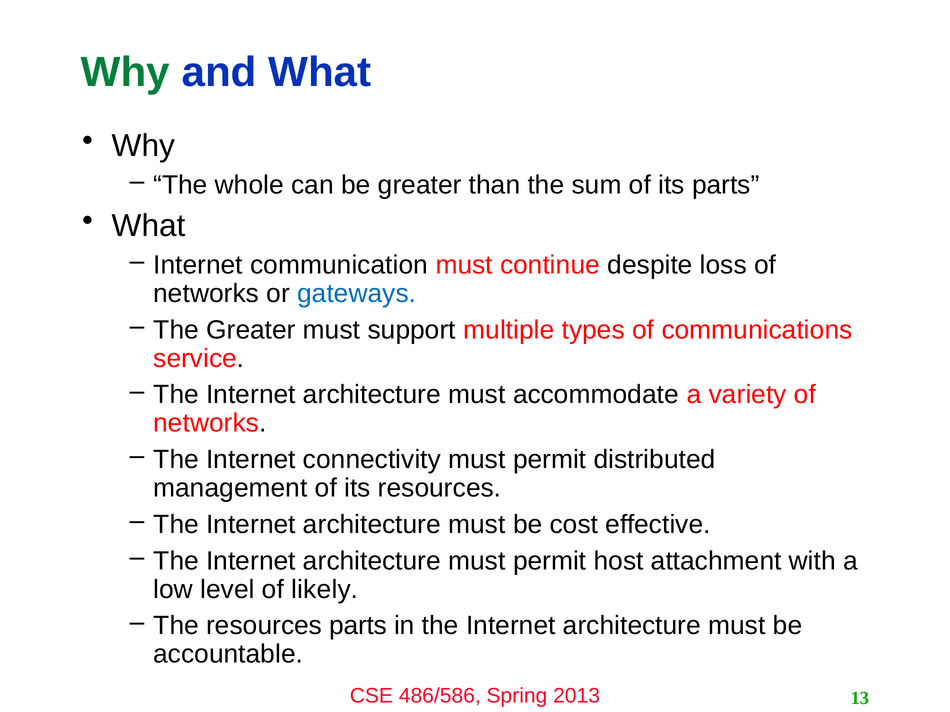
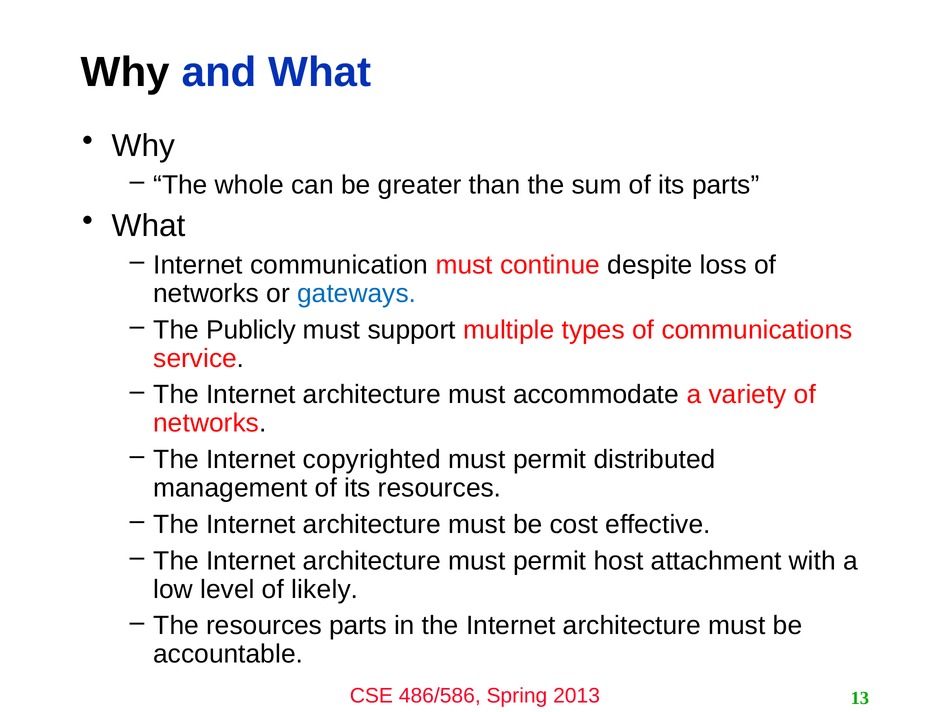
Why colour: green -> black (125, 72)
The Greater: Greater -> Publicly (251, 330)
connectivity: connectivity -> copyrighted (372, 460)
